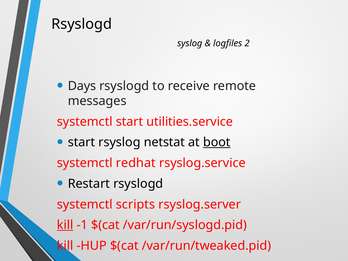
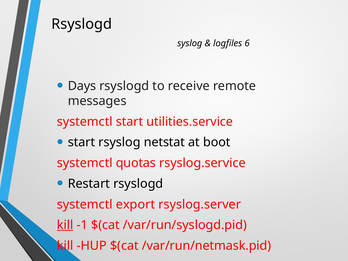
2: 2 -> 6 (247, 43)
boot underline: present -> none (217, 142)
redhat: redhat -> quotas (136, 163)
scripts: scripts -> export (135, 204)
/var/run/tweaked.pid: /var/run/tweaked.pid -> /var/run/netmask.pid (207, 246)
